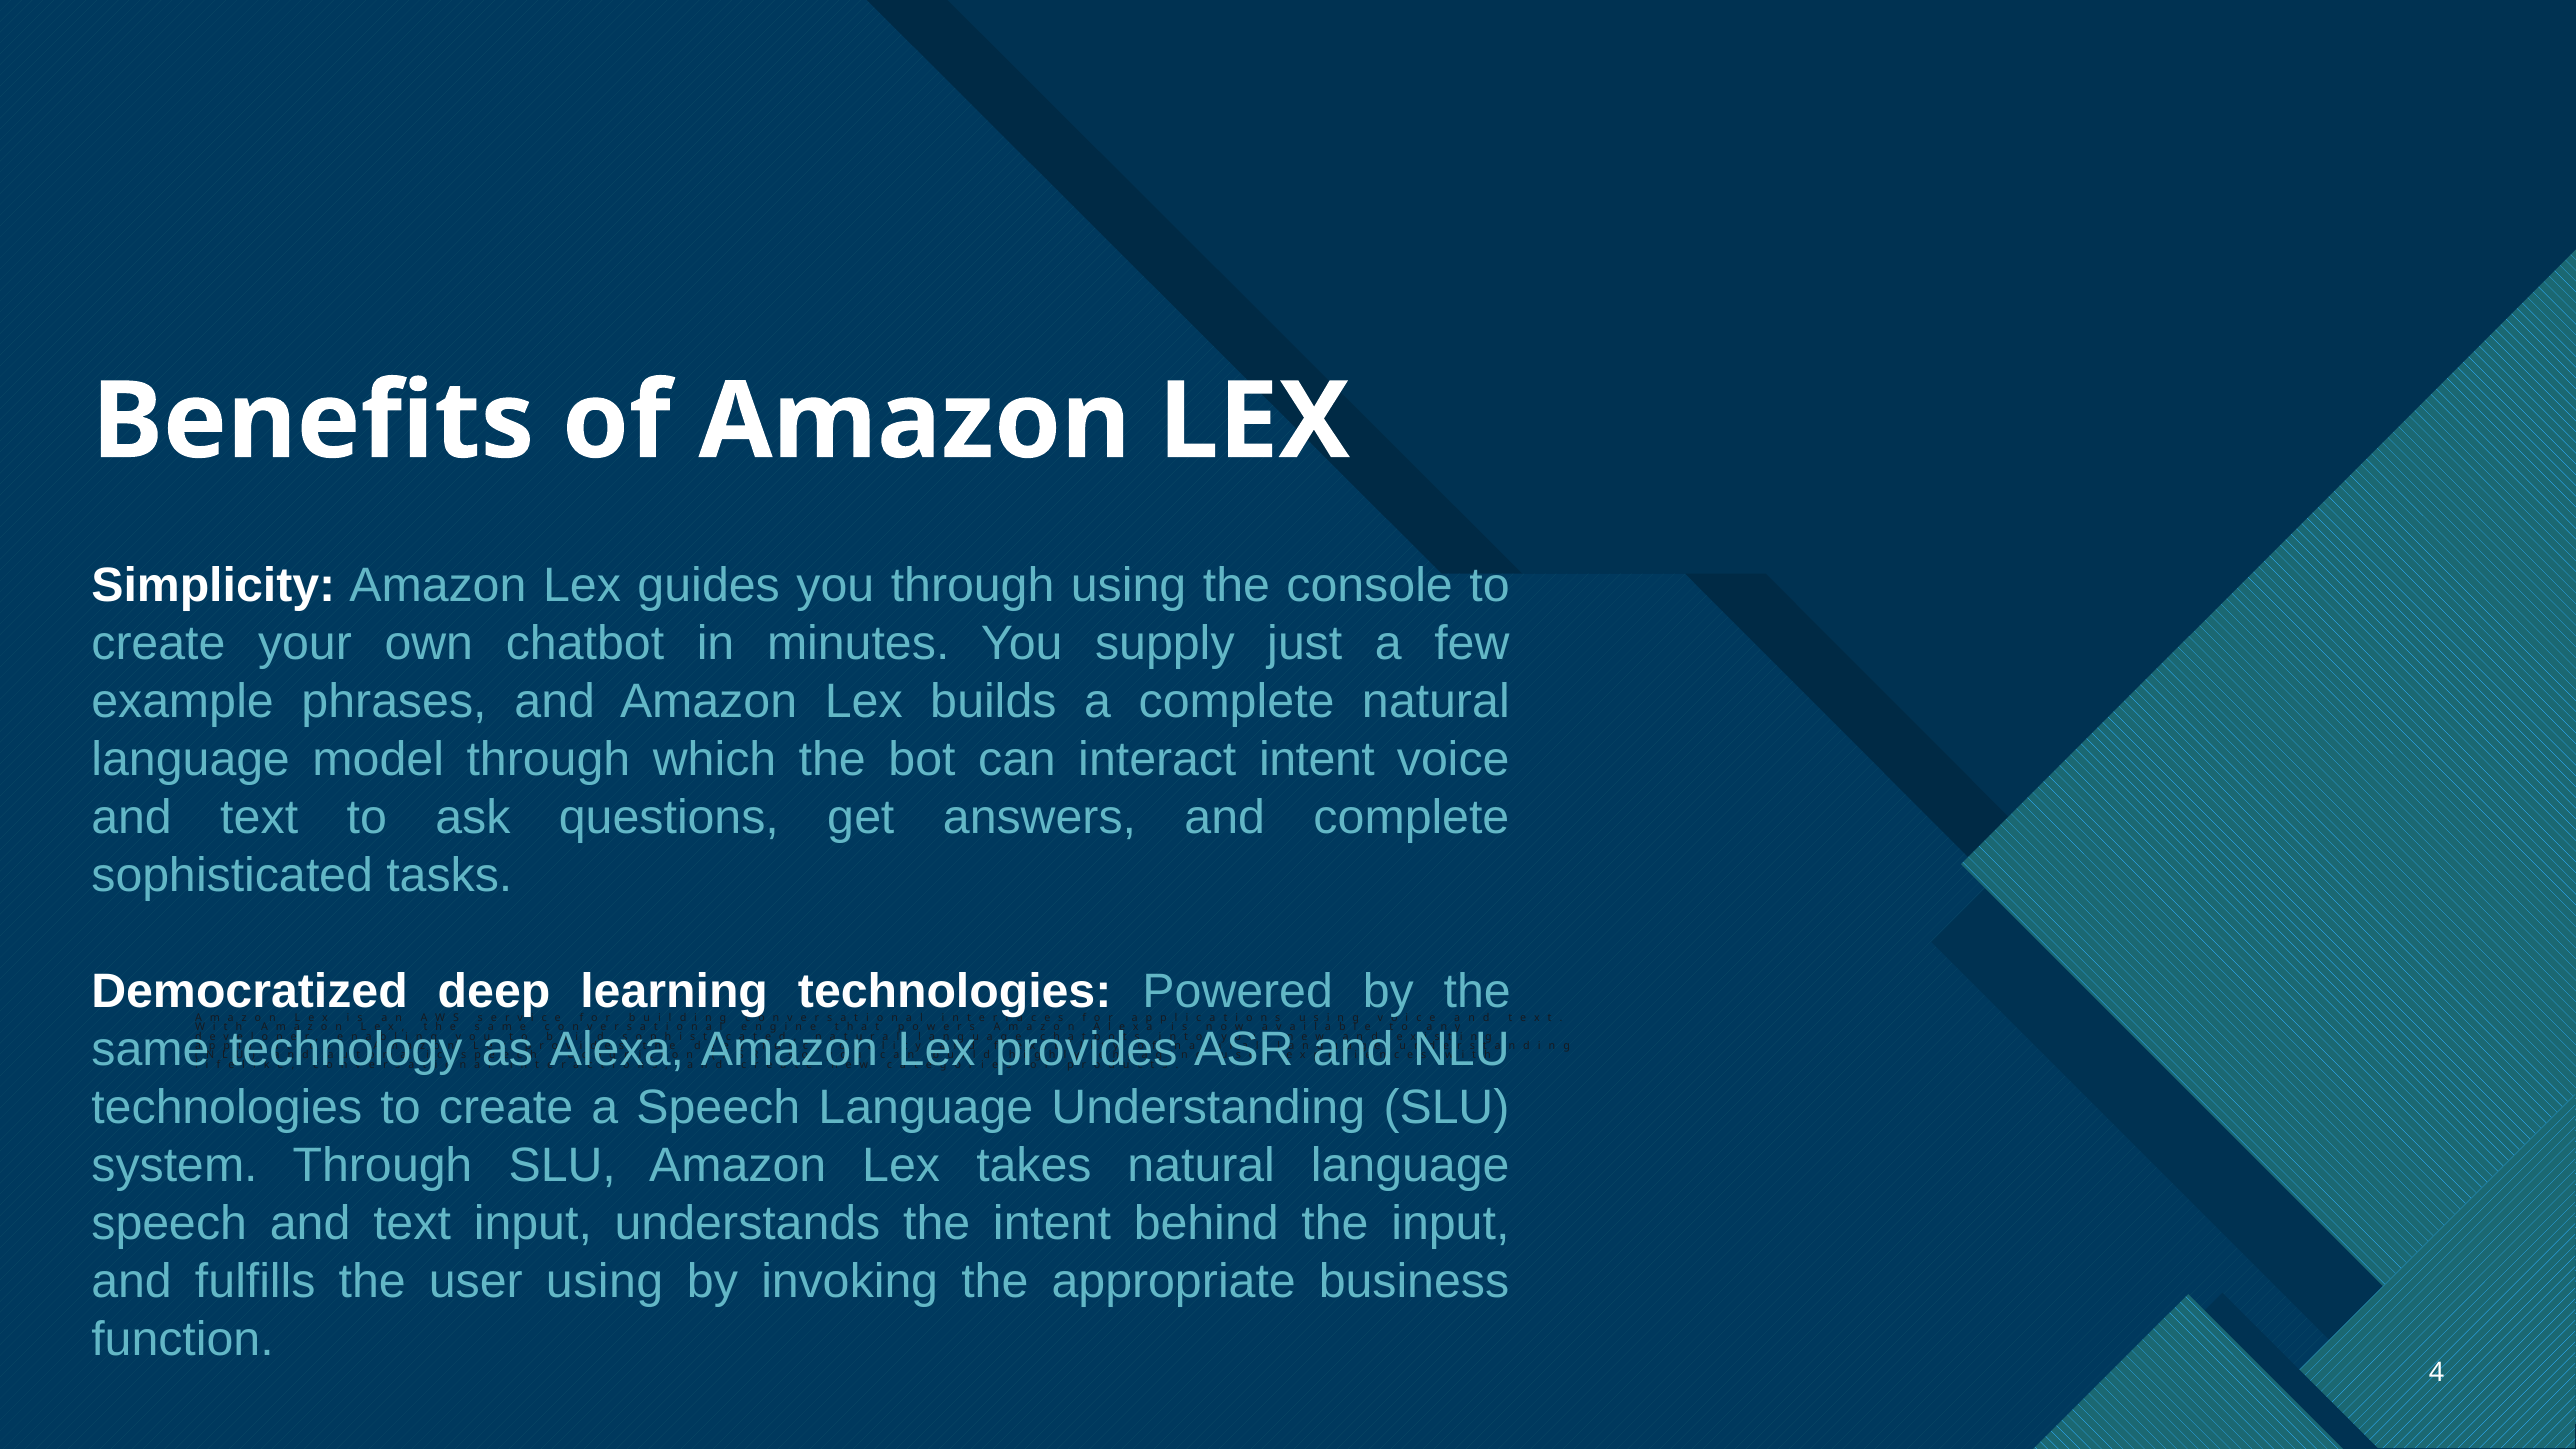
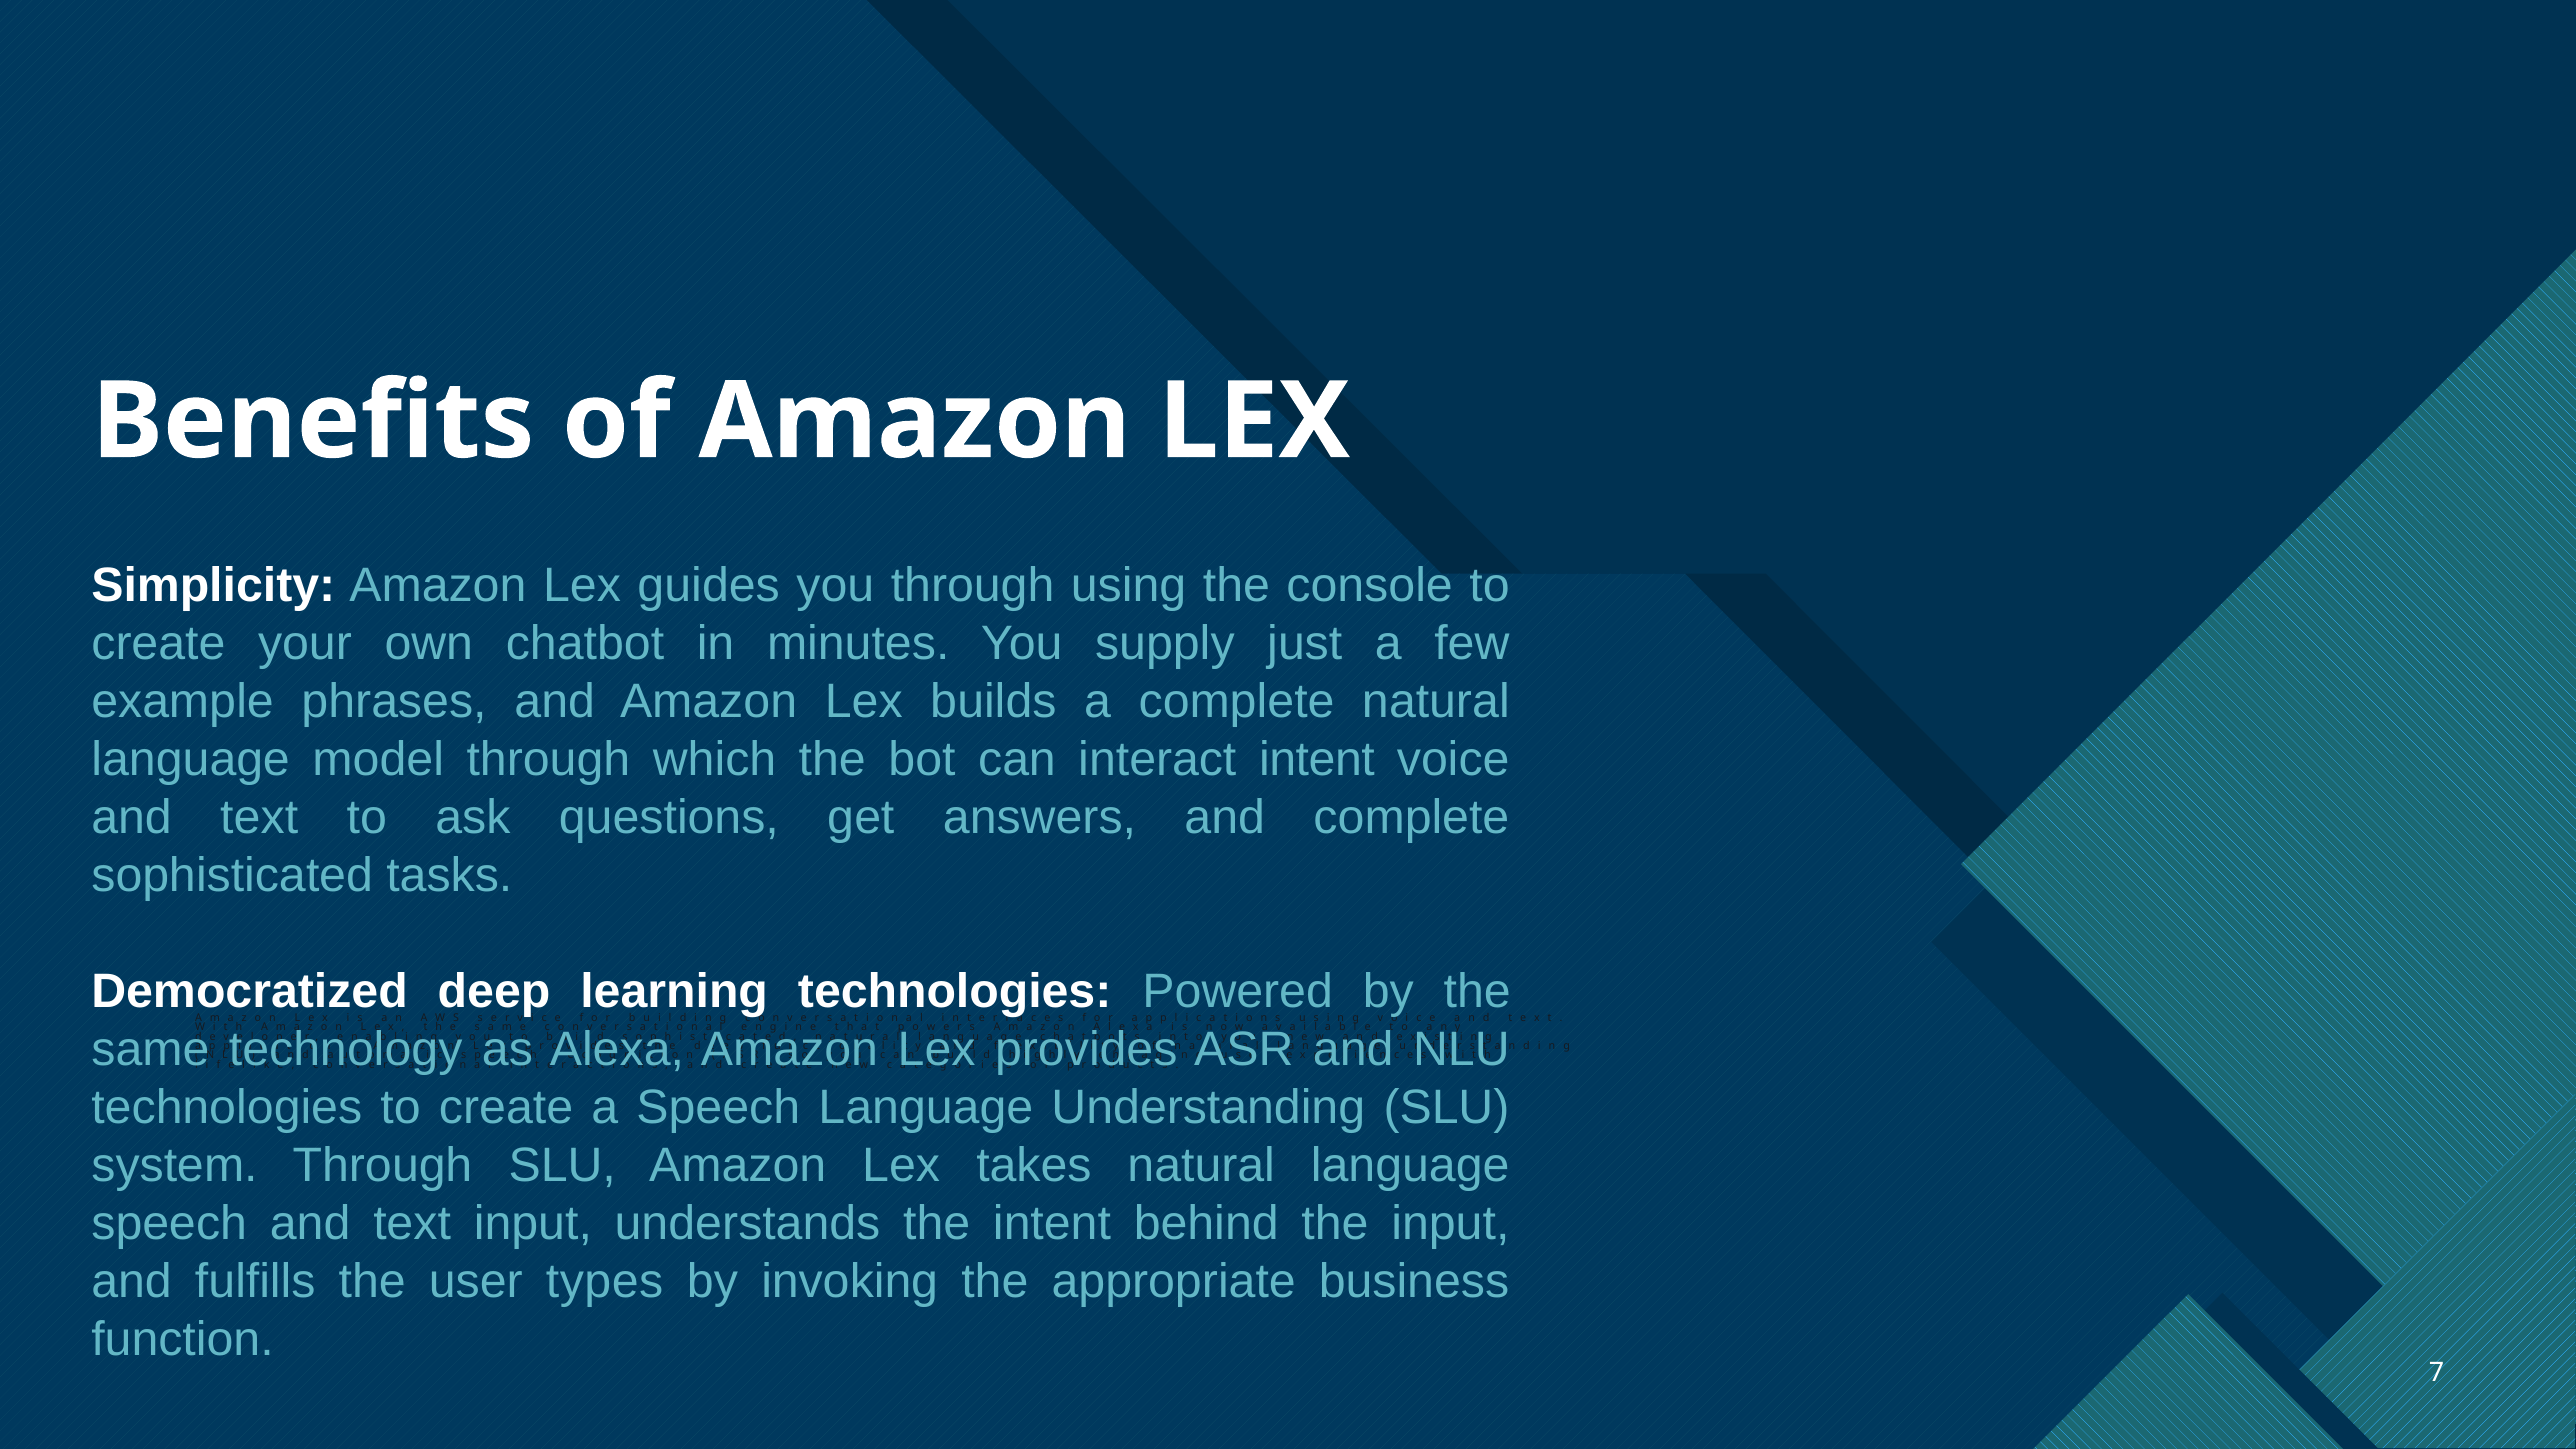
user using: using -> types (605, 1281)
4: 4 -> 7 (2436, 1373)
